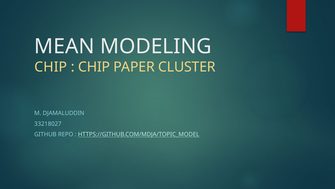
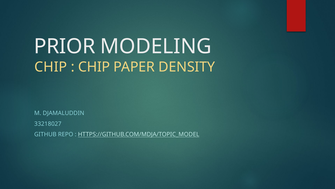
MEAN: MEAN -> PRIOR (65, 46)
CLUSTER: CLUSTER -> DENSITY (187, 67)
